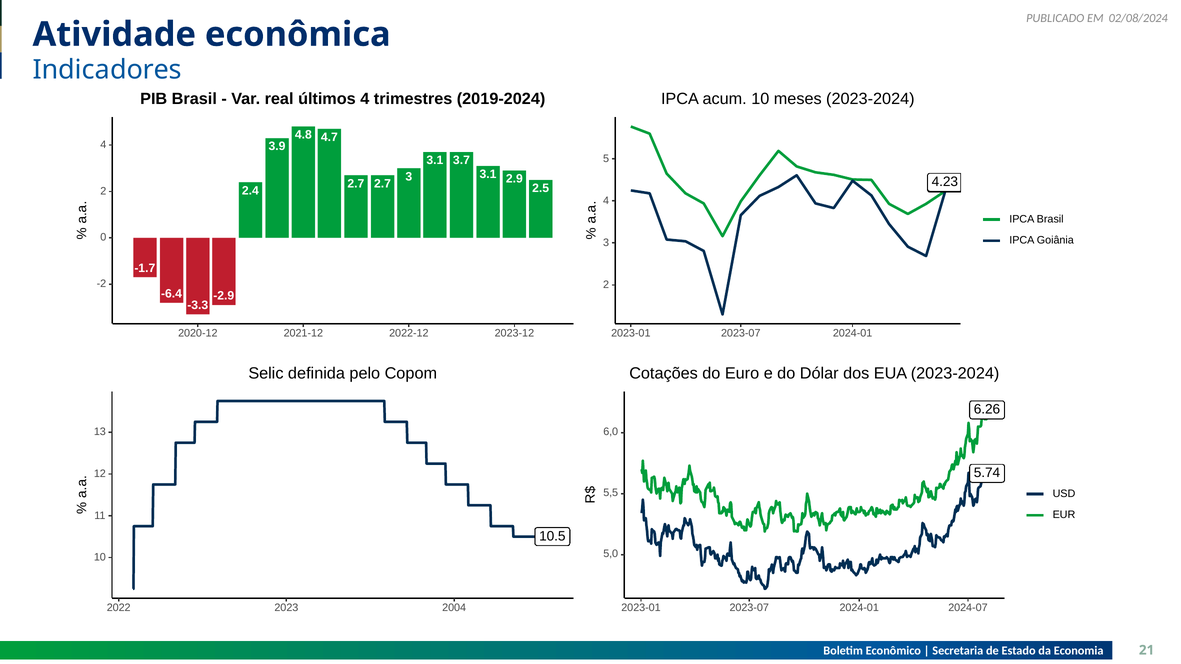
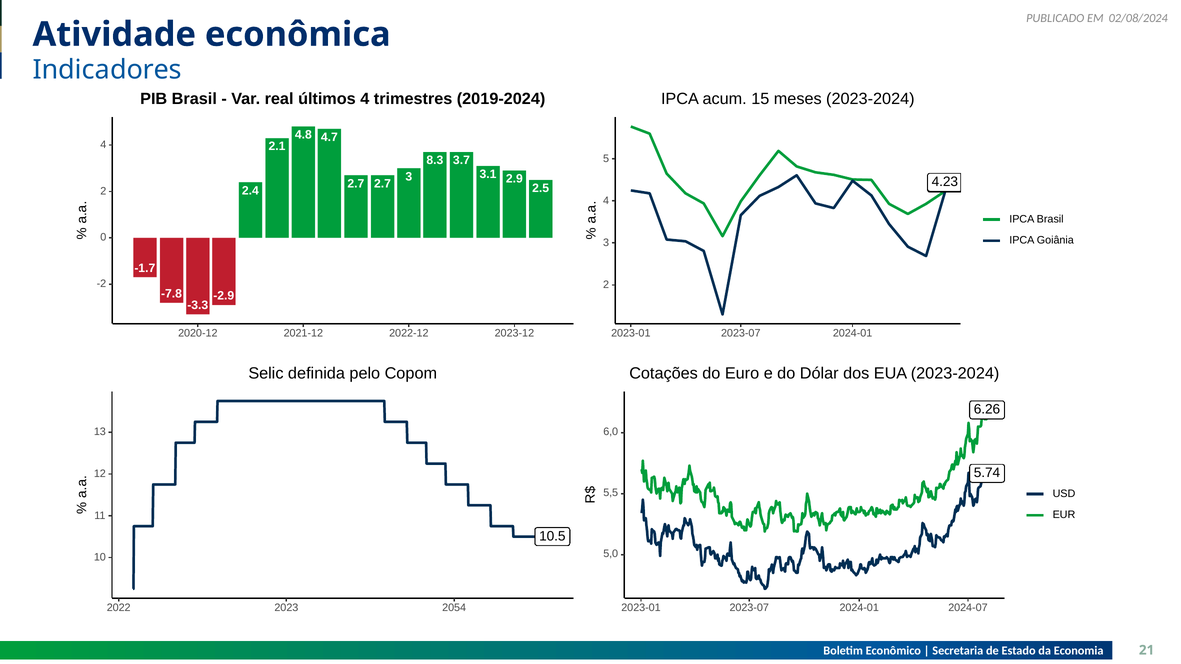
acum 10: 10 -> 15 (760, 99)
3.9: 3.9 -> 2.1 (277, 147)
3.1: 3.1 -> 8.3 (435, 160)
-6.4: -6.4 -> -7.8 (171, 294)
2004: 2004 -> 2054 (454, 608)
